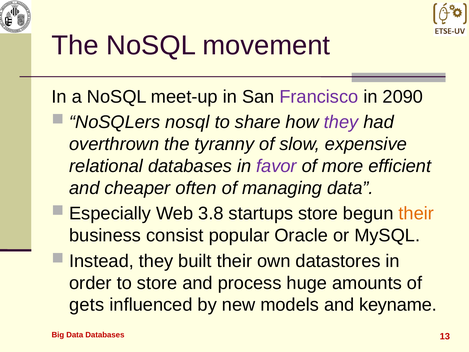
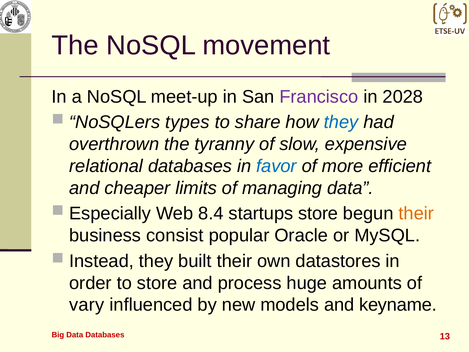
2090: 2090 -> 2028 (403, 97)
NoSQLers nosql: nosql -> types (187, 122)
they colour: purple -> blue (341, 122)
favor colour: purple -> blue (276, 166)
often: often -> limits (196, 188)
3.8: 3.8 -> 8.4 (211, 213)
gets: gets -> vary (87, 305)
